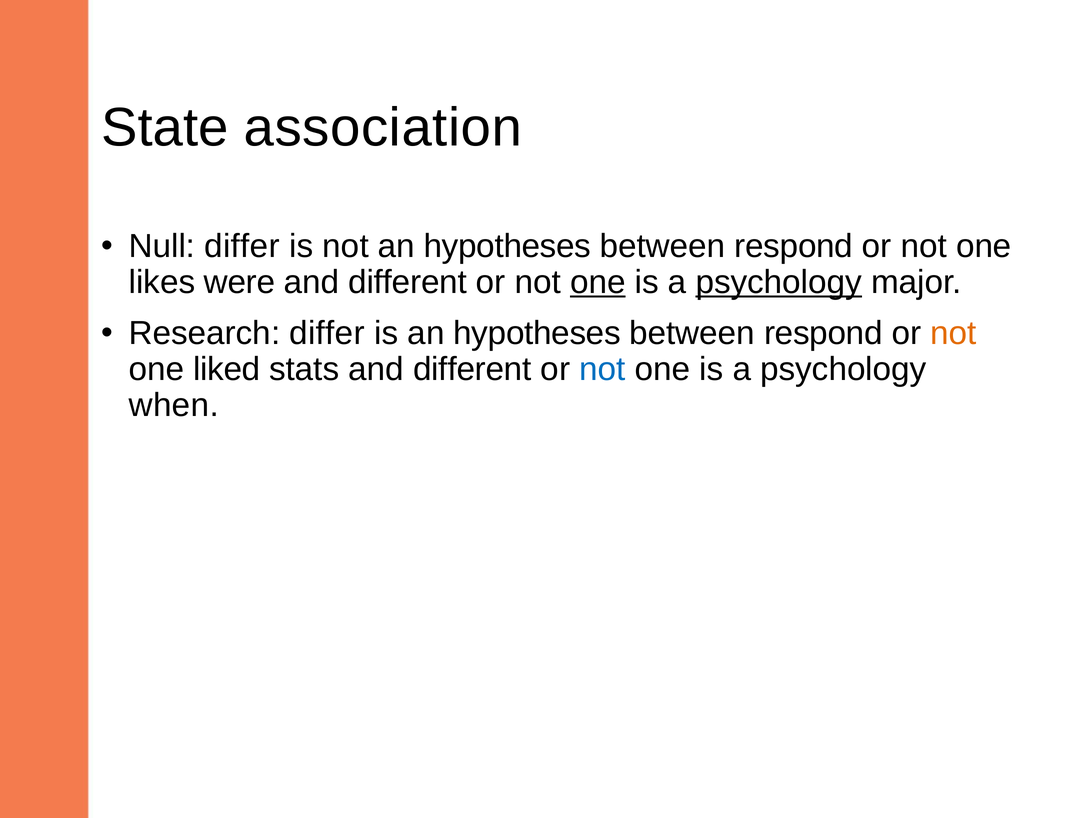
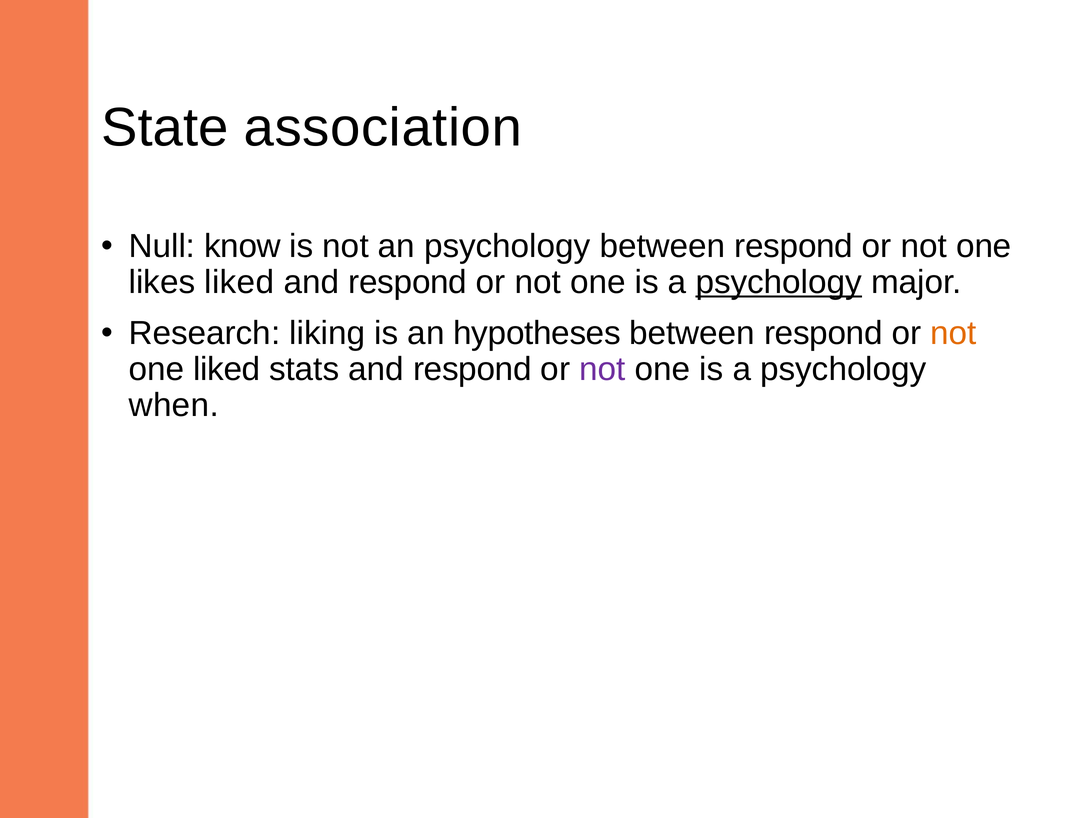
Null differ: differ -> know (242, 246)
not an hypotheses: hypotheses -> psychology (507, 246)
likes were: were -> liked (239, 282)
different: different -> respond (408, 282)
one underline: present -> none (598, 282)
Research differ: differ -> liking (327, 334)
stats and different: different -> respond (472, 370)
not colour: blue -> purple (602, 370)
